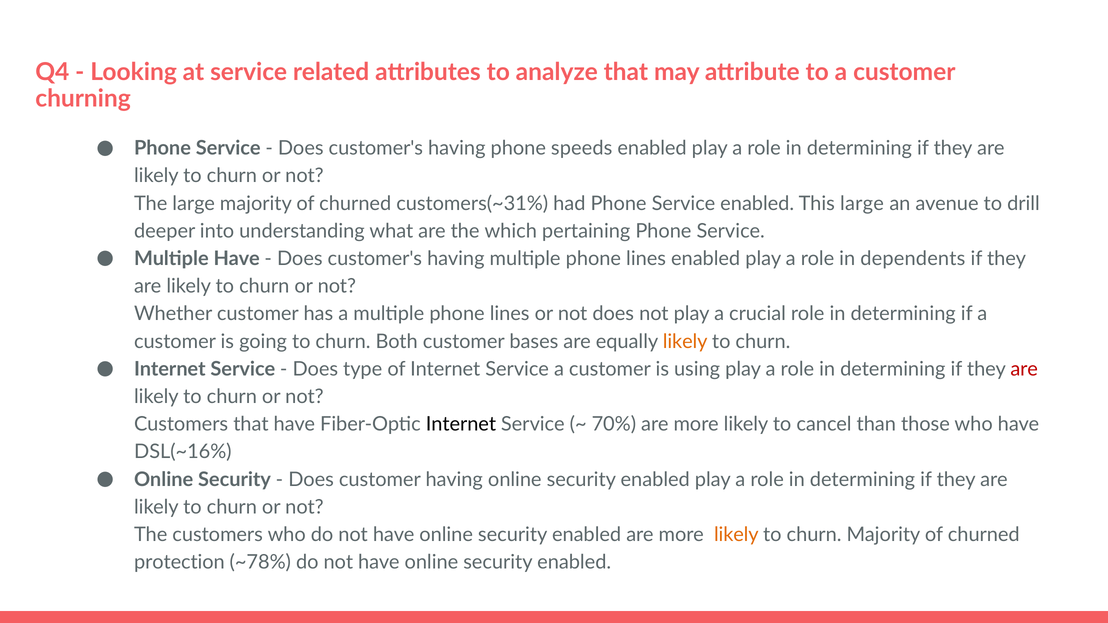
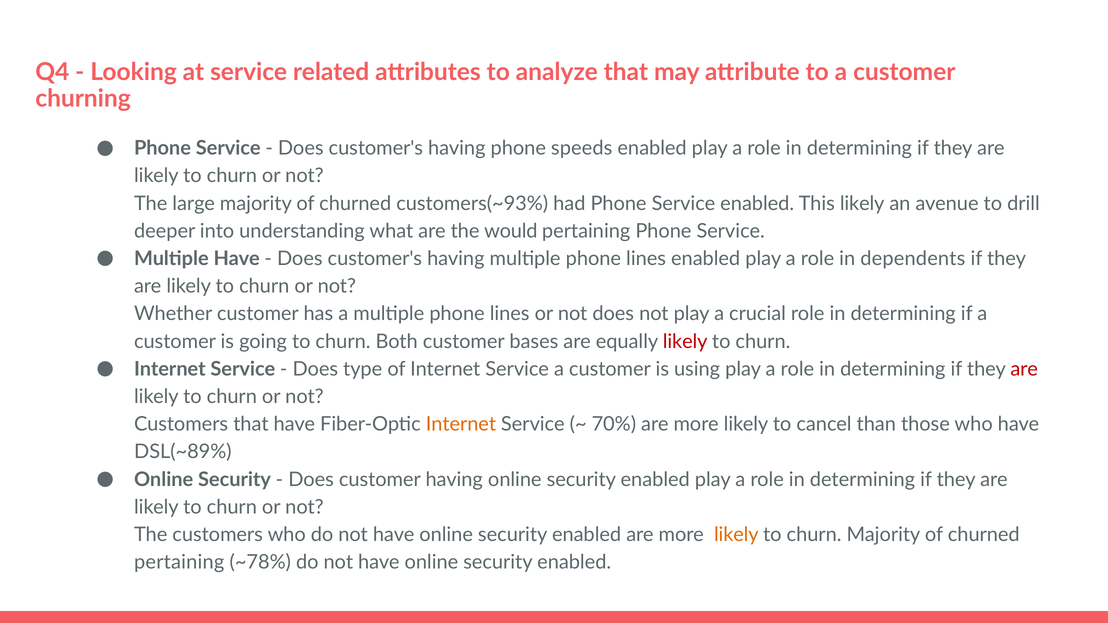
customers(~31%: customers(~31% -> customers(~93% (472, 204)
This large: large -> likely (862, 204)
which: which -> would (511, 231)
likely colour: orange -> red (685, 342)
Internet colour: black -> orange (461, 424)
DSL(~16%: DSL(~16% -> DSL(~89% (183, 452)
protection: protection -> pertaining (179, 562)
